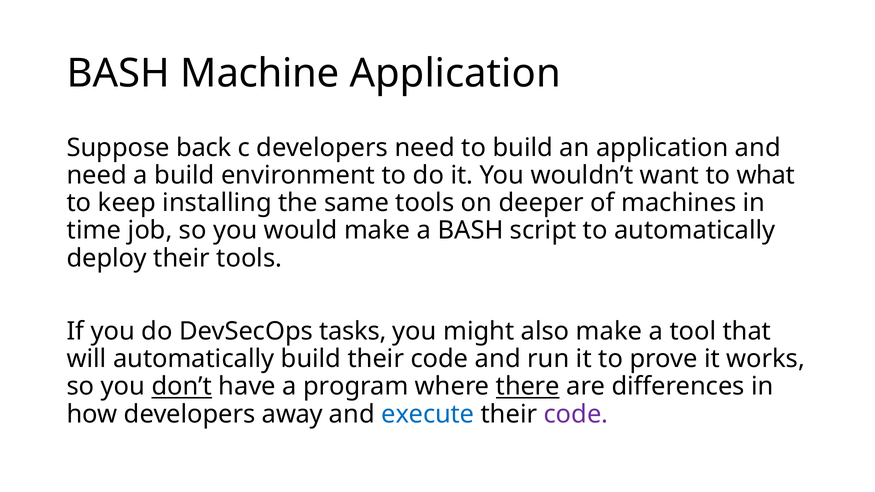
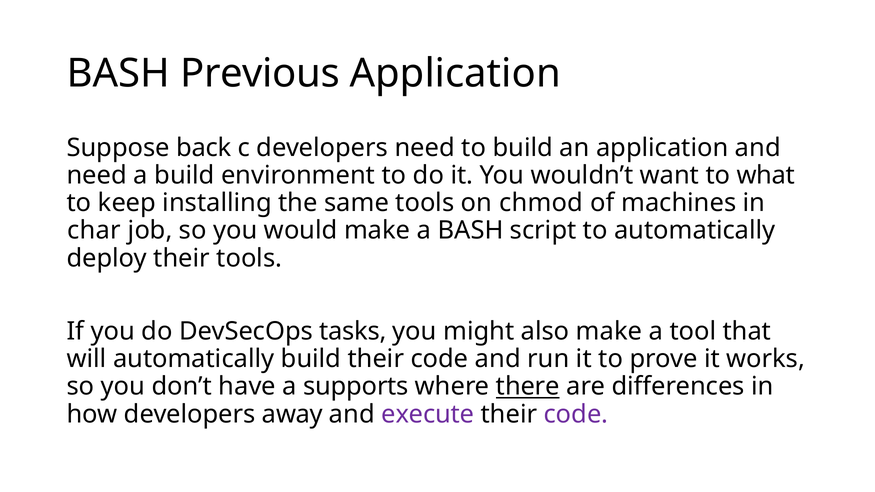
Machine: Machine -> Previous (260, 74)
deeper: deeper -> chmod (541, 203)
time: time -> char (94, 231)
don’t underline: present -> none (182, 387)
program: program -> supports (356, 387)
execute colour: blue -> purple (428, 414)
